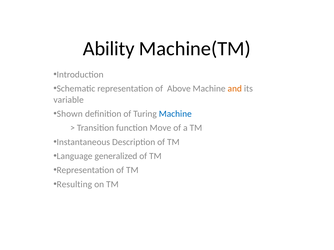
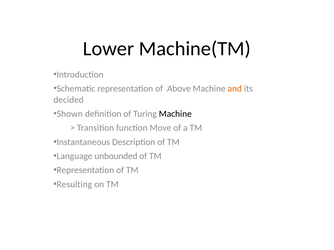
Ability: Ability -> Lower (109, 49)
variable: variable -> decided (69, 100)
Machine colour: blue -> black (175, 114)
generalized: generalized -> unbounded (116, 156)
